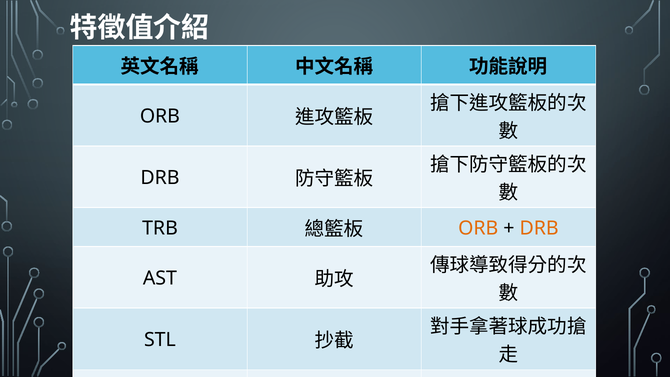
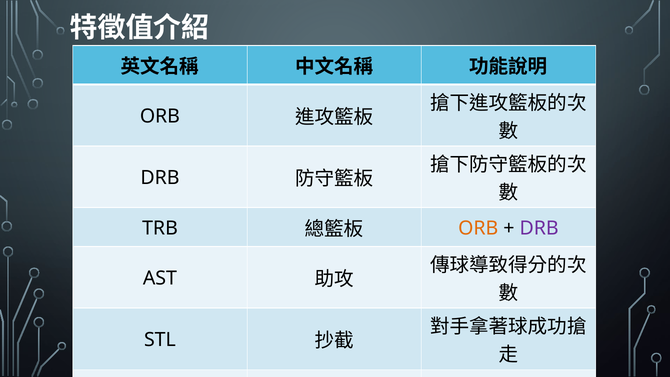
DRB colour: orange -> purple (539, 228)
